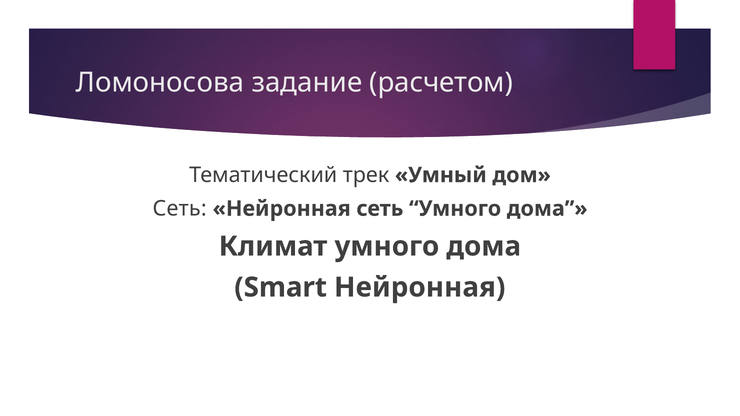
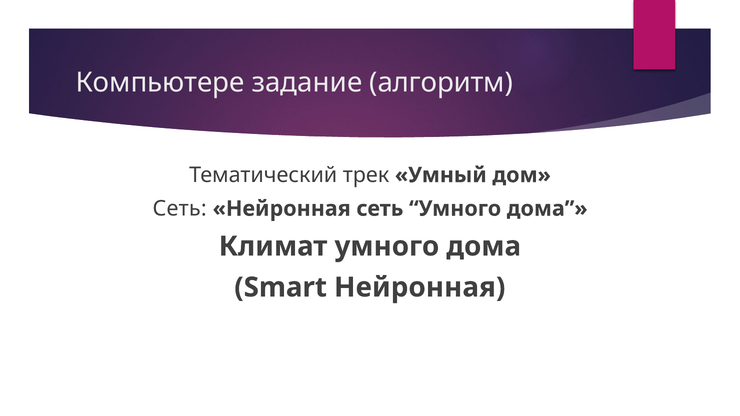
Ломоносова: Ломоносова -> Компьютере (160, 82)
расчетом: расчетом -> алгоритм (441, 82)
